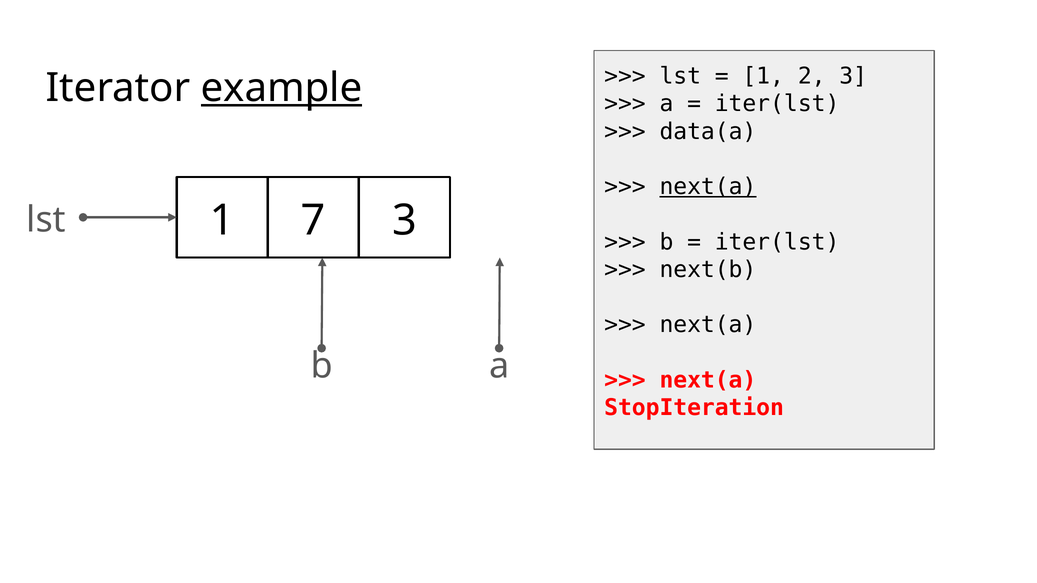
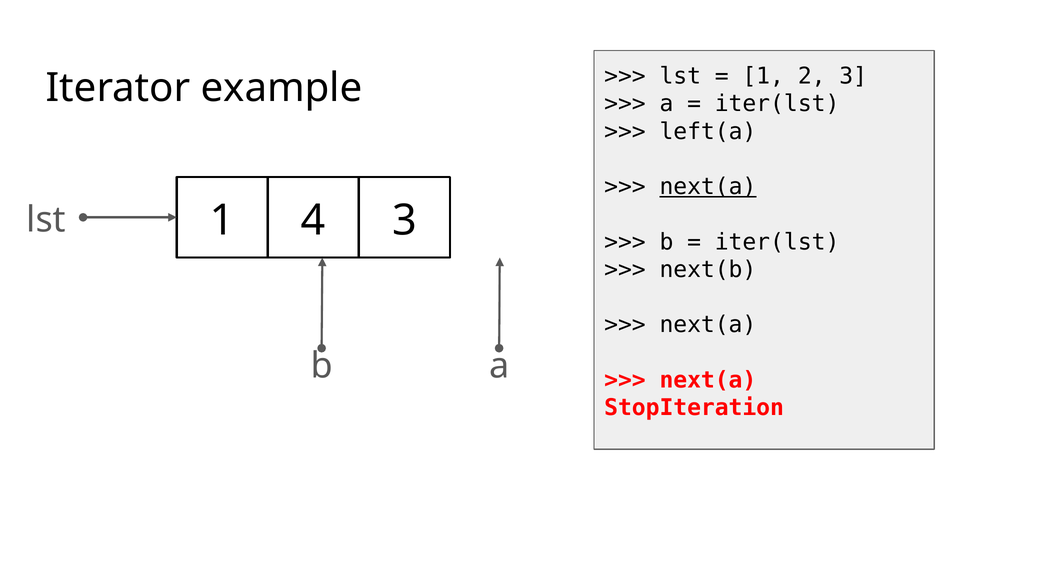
example underline: present -> none (282, 88)
data(a: data(a -> left(a (708, 131)
7: 7 -> 4 (313, 220)
